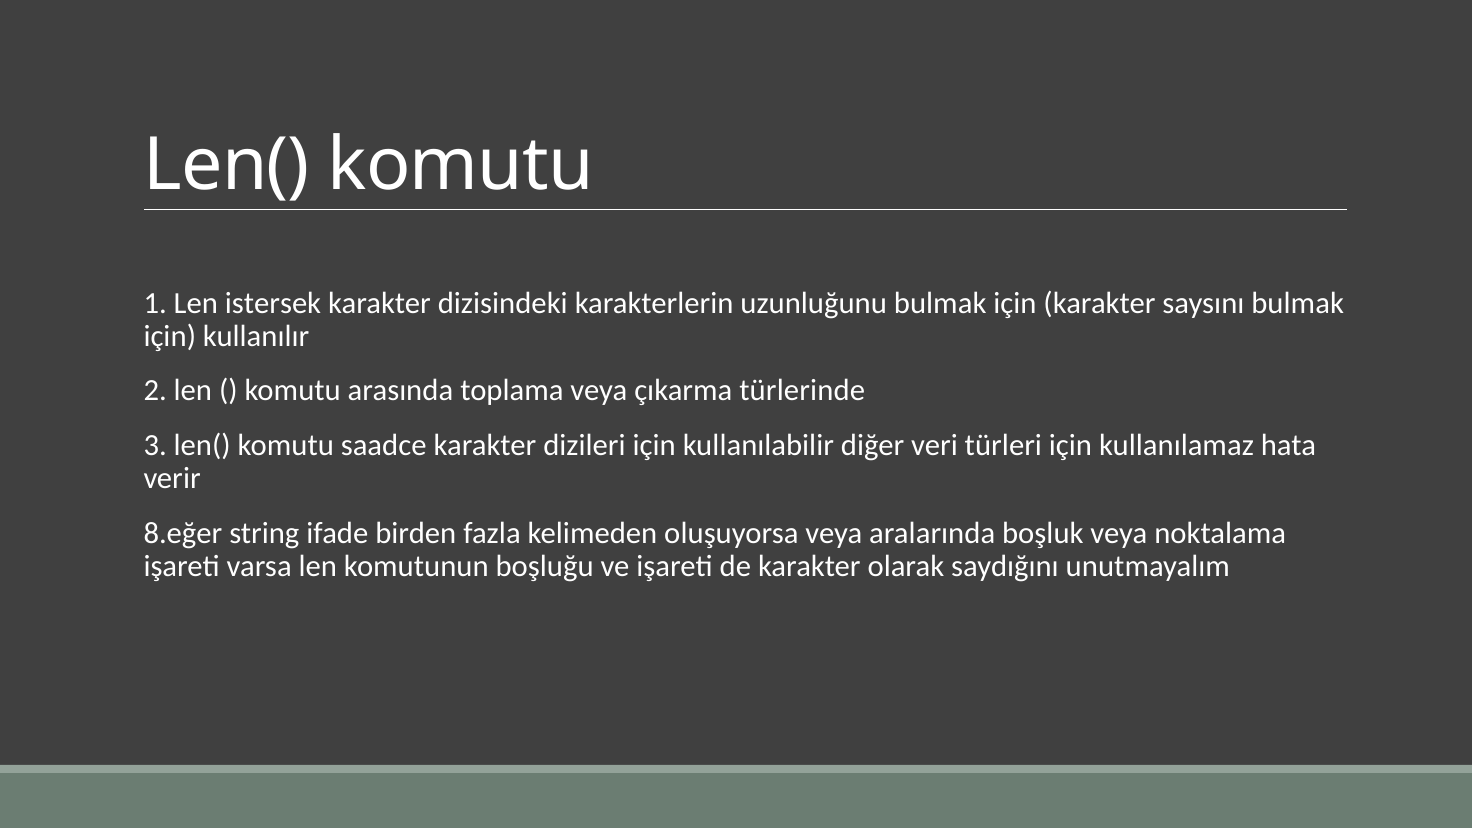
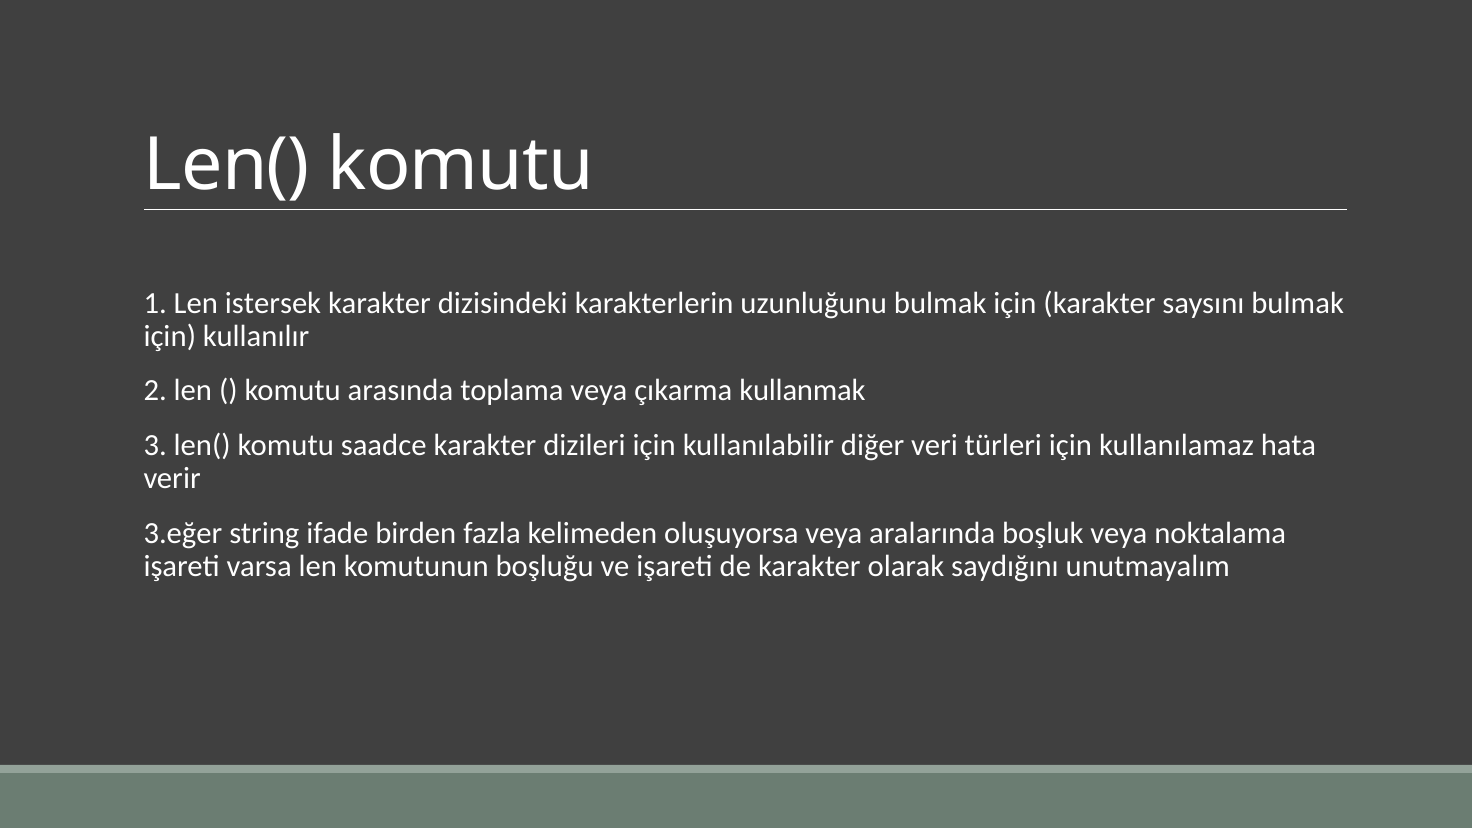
türlerinde: türlerinde -> kullanmak (802, 391)
8.eğer: 8.eğer -> 3.eğer (183, 533)
